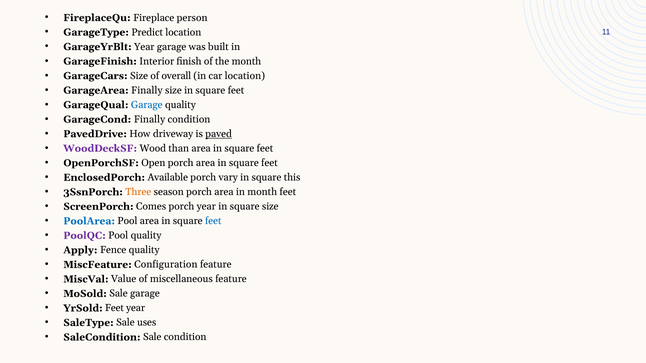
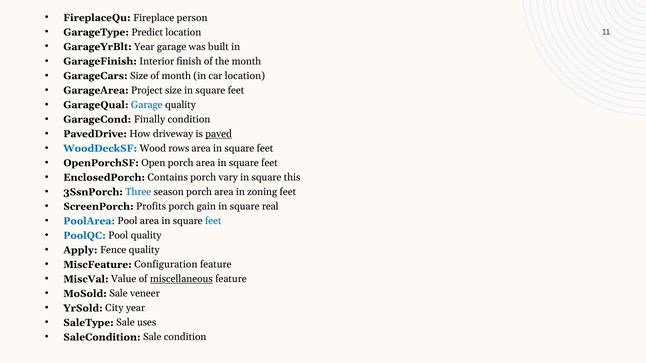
of overall: overall -> month (176, 76)
GarageArea Finally: Finally -> Project (147, 90)
WoodDeckSF colour: purple -> blue (100, 149)
than: than -> rows (179, 149)
Available: Available -> Contains (168, 178)
Three colour: orange -> blue (138, 192)
in month: month -> zoning (262, 192)
Comes: Comes -> Profits (151, 207)
porch year: year -> gain (206, 207)
square size: size -> real (270, 207)
PoolQC colour: purple -> blue (85, 236)
miscellaneous underline: none -> present (181, 279)
Sale garage: garage -> veneer (145, 294)
YrSold Feet: Feet -> City (114, 308)
